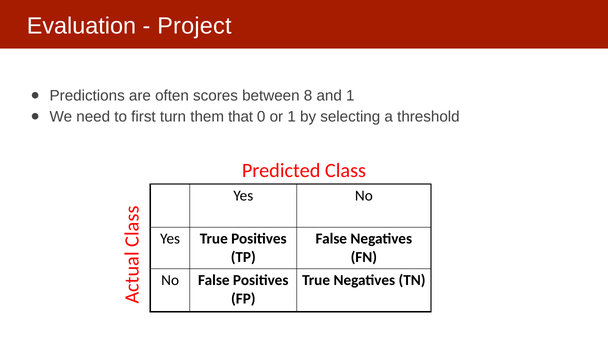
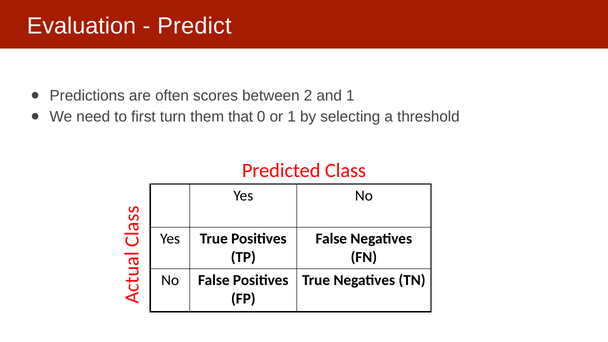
Project: Project -> Predict (194, 26)
8: 8 -> 2 (308, 96)
